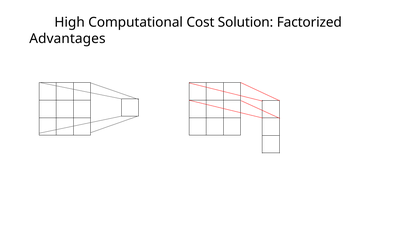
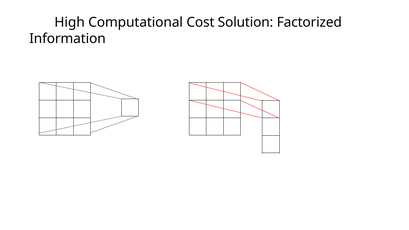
Advantages: Advantages -> Information (67, 39)
